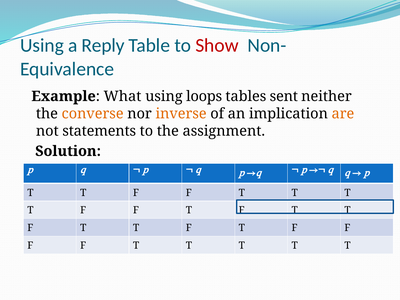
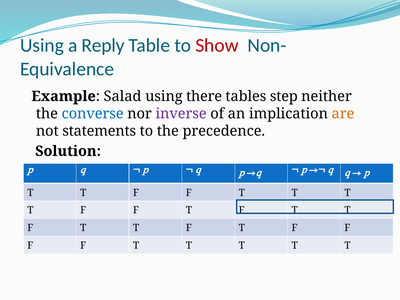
What: What -> Salad (123, 96)
loops: loops -> there (204, 96)
sent: sent -> step (284, 96)
converse colour: orange -> blue (93, 114)
inverse colour: orange -> purple (181, 114)
assignment: assignment -> precedence (224, 131)
